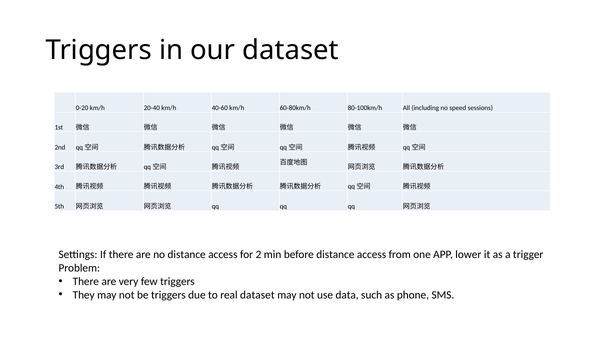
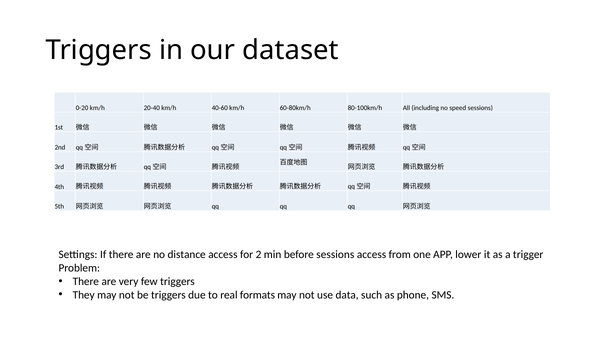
before distance: distance -> sessions (335, 255)
real dataset: dataset -> formats (257, 295)
